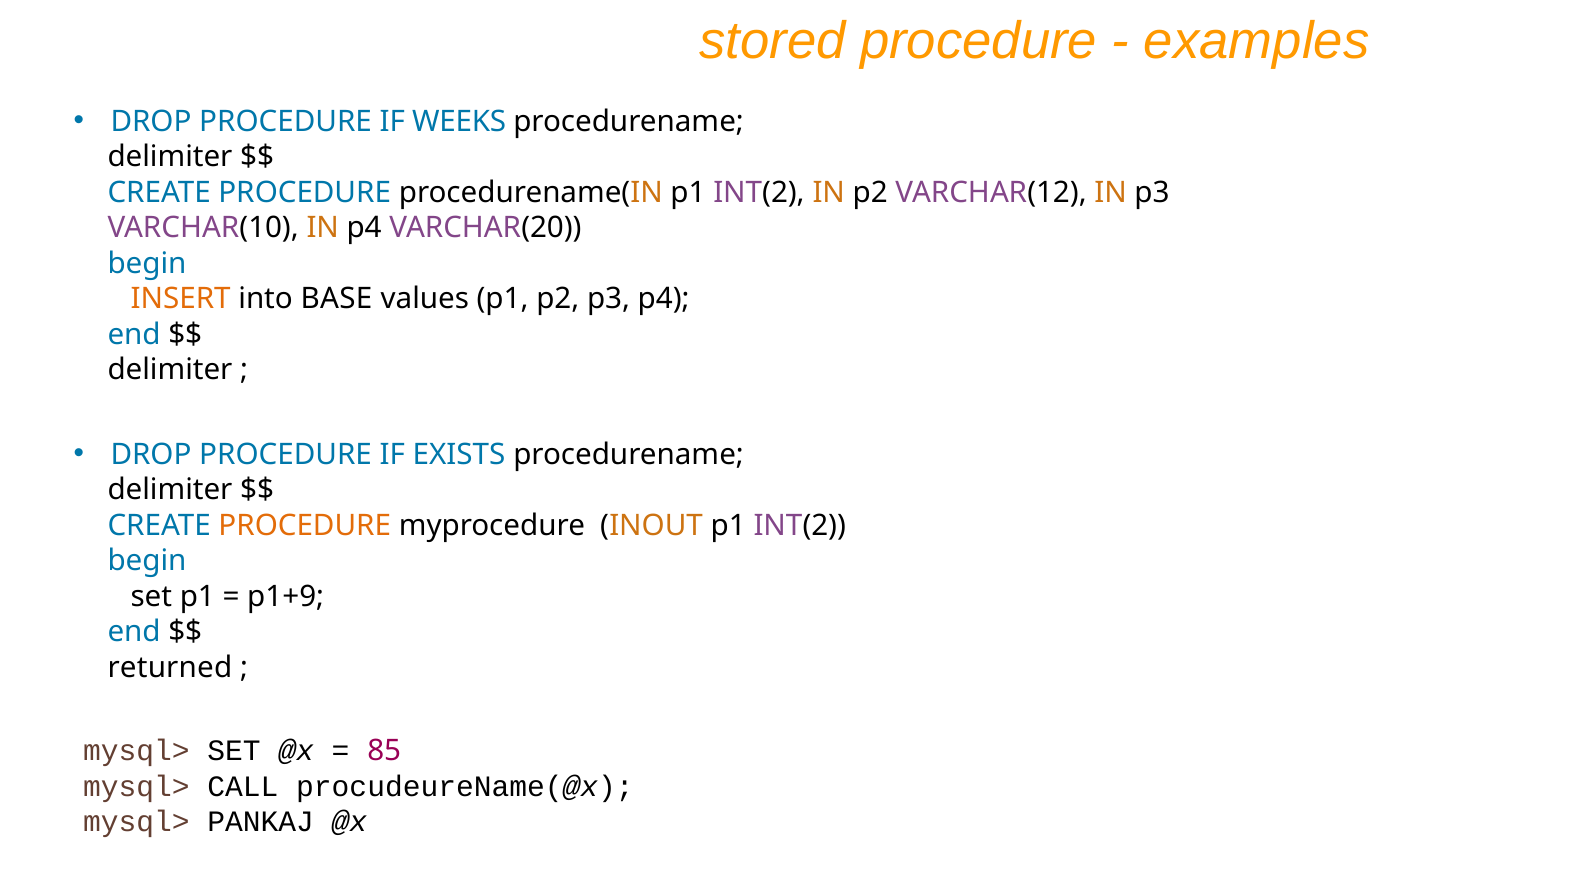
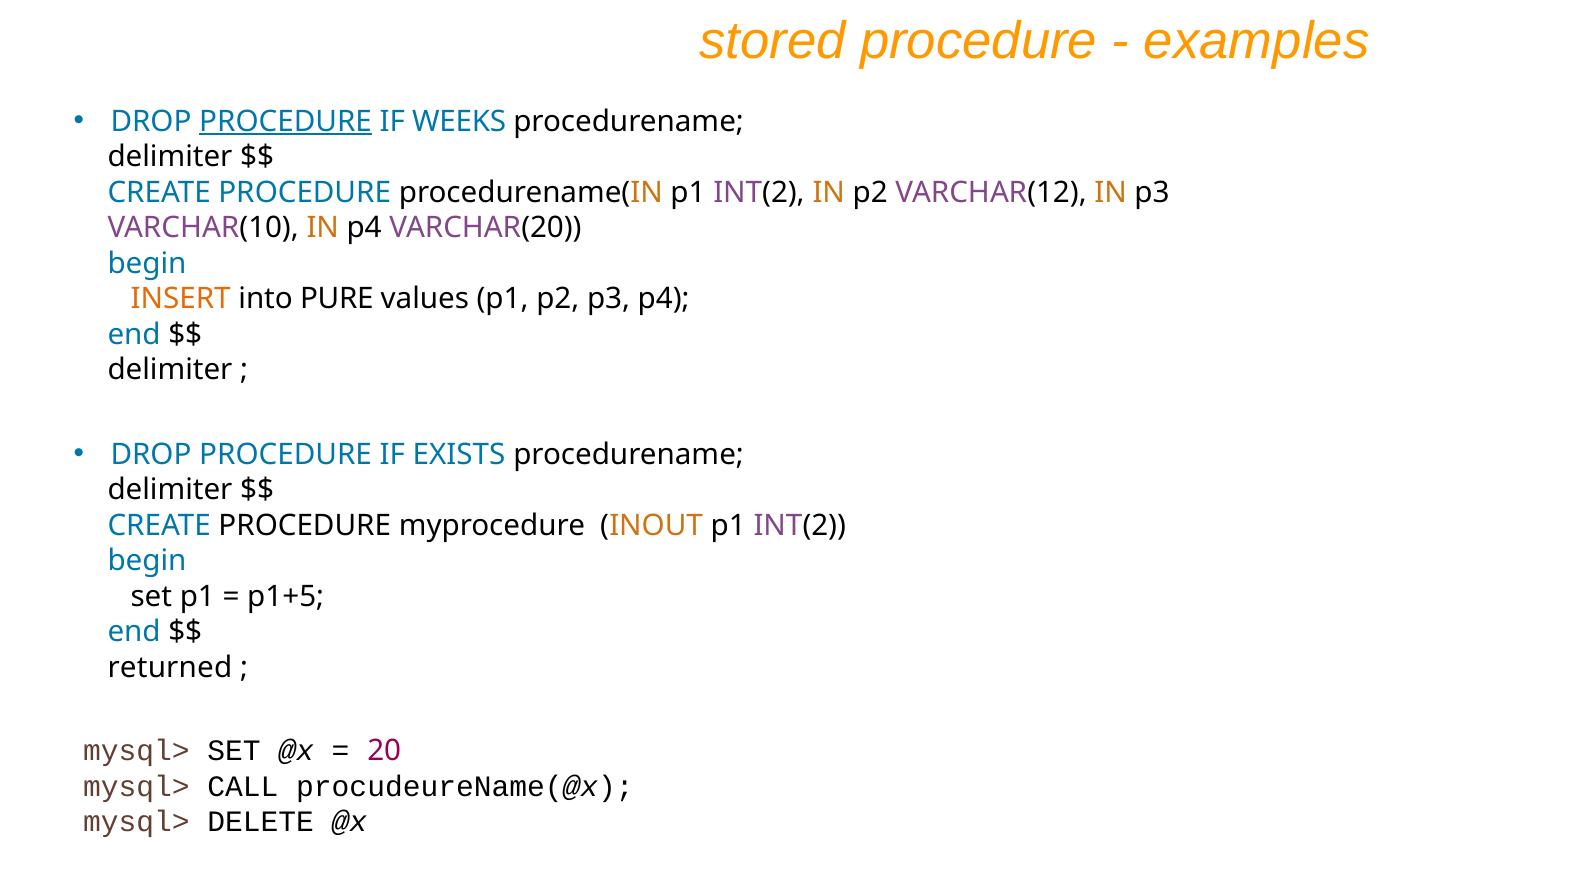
PROCEDURE underline: none -> present (286, 121)
BASE: BASE -> PURE (337, 299)
PROCEDURE colour: orange -> black (305, 526)
p1+9: p1+9 -> p1+5 (286, 597)
85: 85 -> 20 (384, 751)
PANKAJ: PANKAJ -> DELETE (261, 822)
